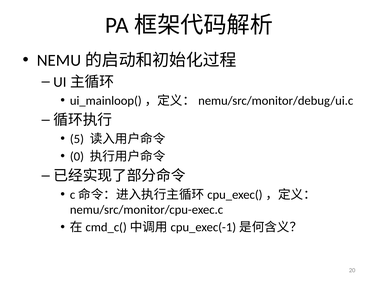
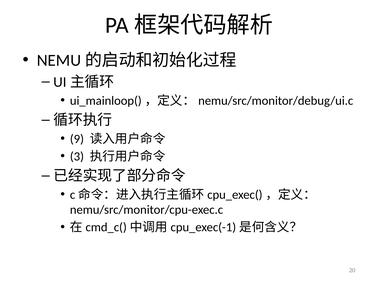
5: 5 -> 9 (77, 139)
0: 0 -> 3 (77, 157)
